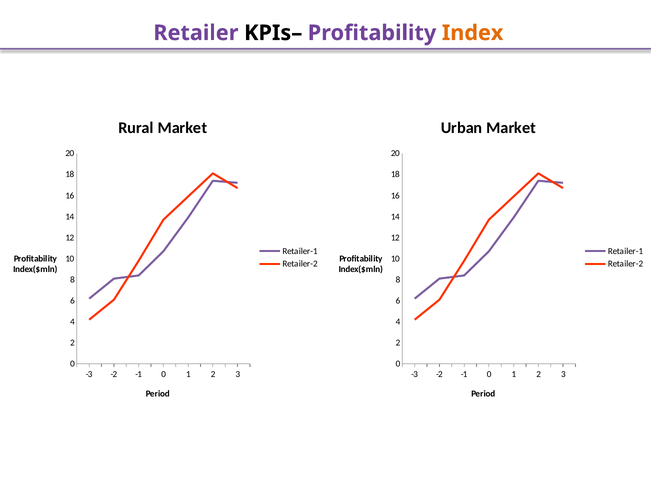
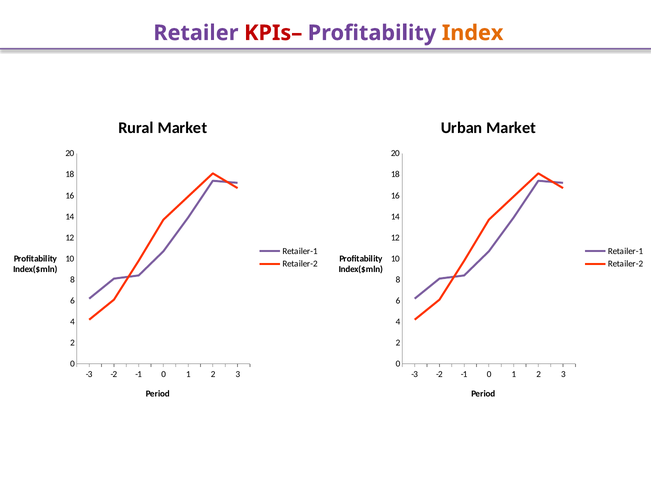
KPIs– colour: black -> red (273, 33)
